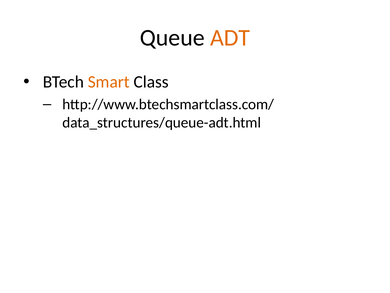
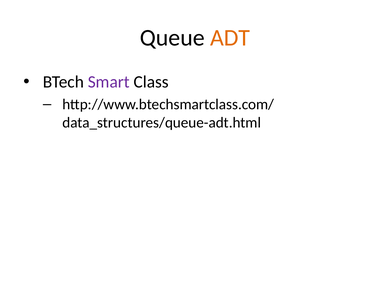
Smart colour: orange -> purple (109, 82)
